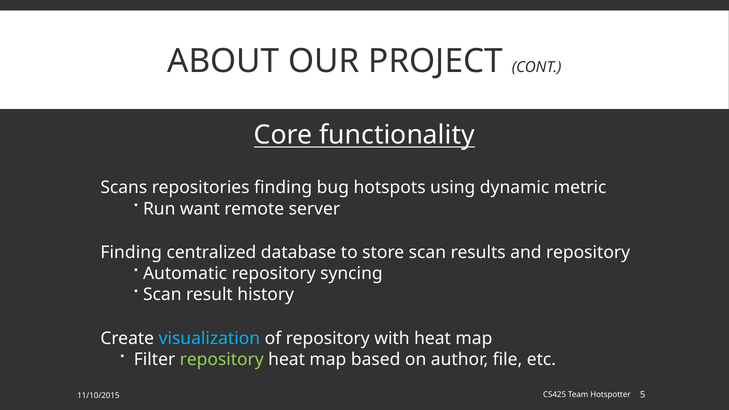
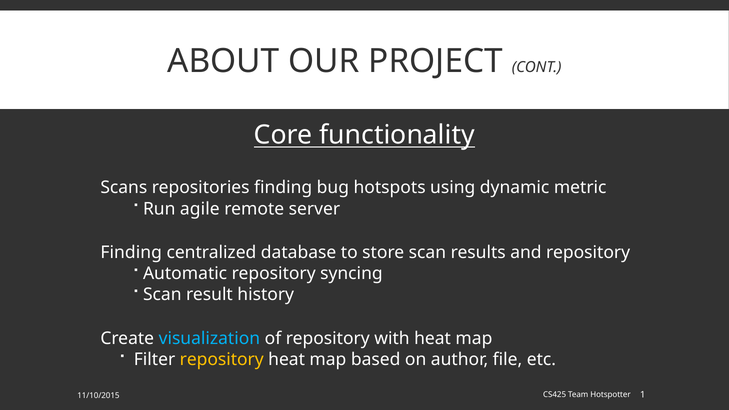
want: want -> agile (200, 209)
repository colour: light green -> yellow (222, 360)
5: 5 -> 1 (643, 395)
